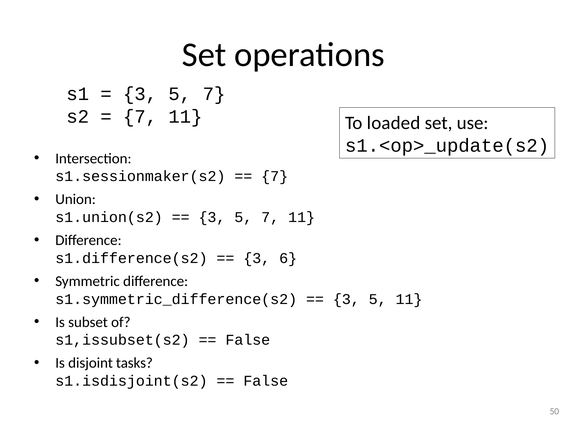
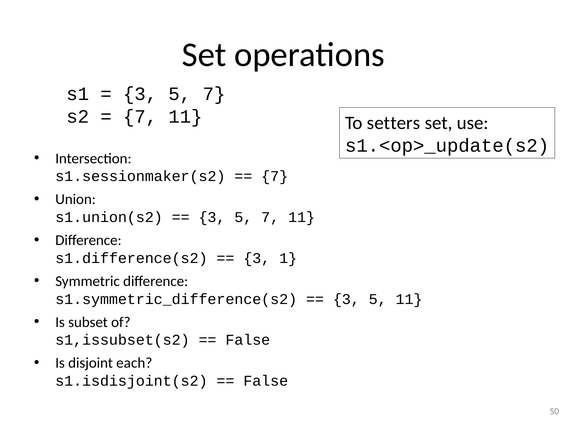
loaded: loaded -> setters (394, 123)
6: 6 -> 1 (288, 258)
tasks: tasks -> each (134, 363)
